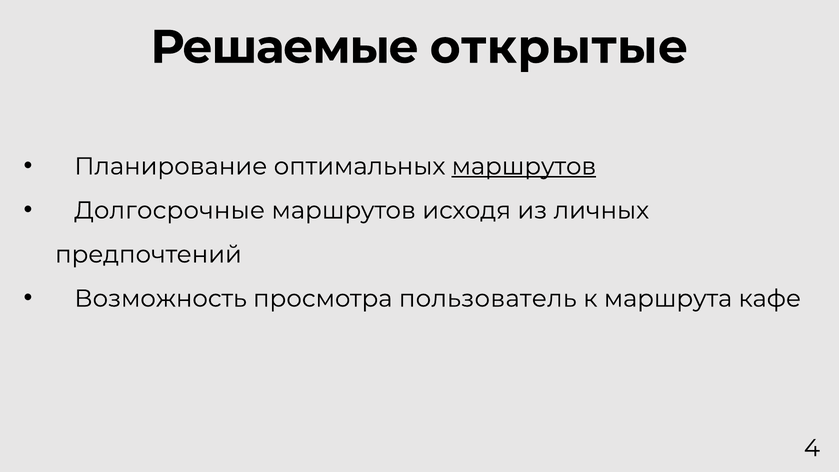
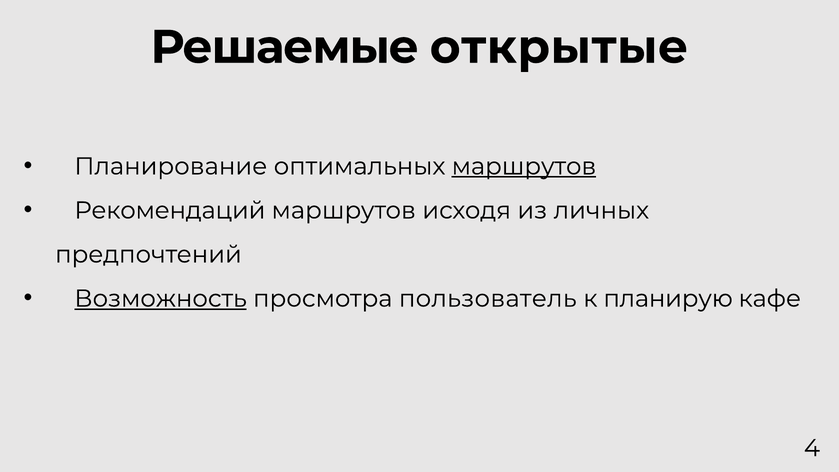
Долгосрочные: Долгосрочные -> Рекомендаций (170, 210)
Возможность underline: none -> present (161, 299)
маршрута: маршрута -> планирую (668, 299)
